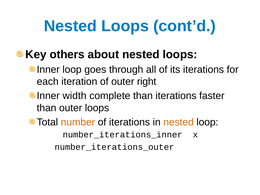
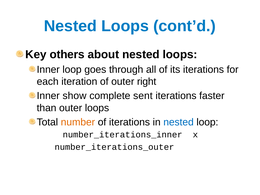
width: width -> show (75, 96)
complete than: than -> sent (143, 96)
nested colour: orange -> blue (179, 122)
